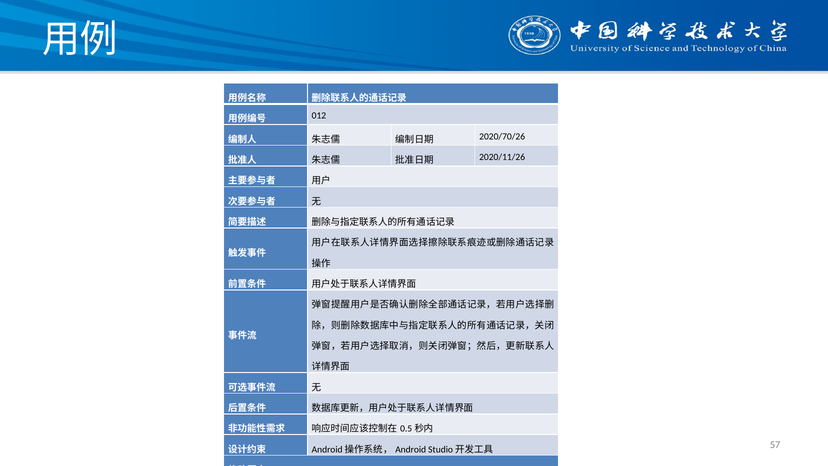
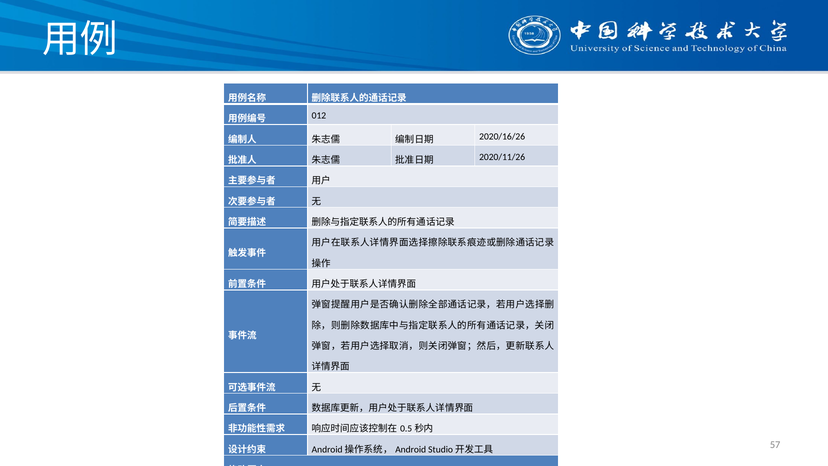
2020/70/26: 2020/70/26 -> 2020/16/26 (502, 136)
